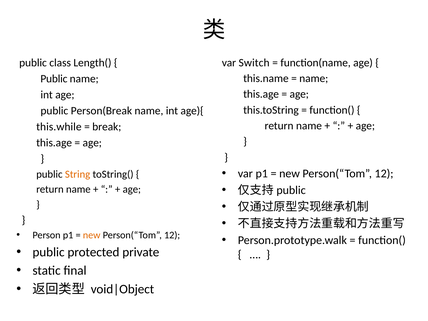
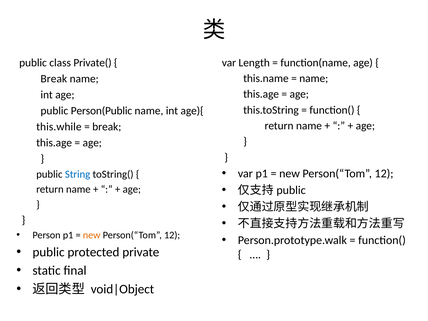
Length(: Length( -> Private( (93, 63)
Switch: Switch -> Length (254, 63)
Public: Public -> Break (54, 79)
Person(Break: Person(Break -> Person(Public (101, 111)
String colour: orange -> blue (78, 174)
